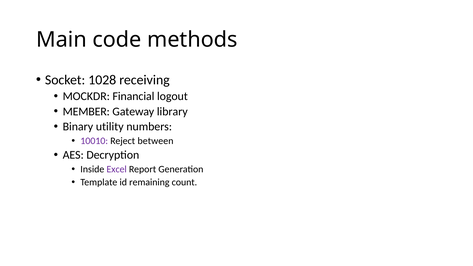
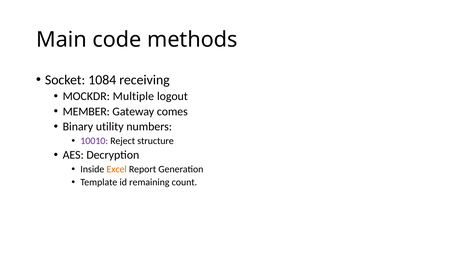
1028: 1028 -> 1084 (102, 80)
Financial: Financial -> Multiple (133, 96)
library: library -> comes (172, 112)
between: between -> structure (156, 141)
Excel colour: purple -> orange (117, 169)
